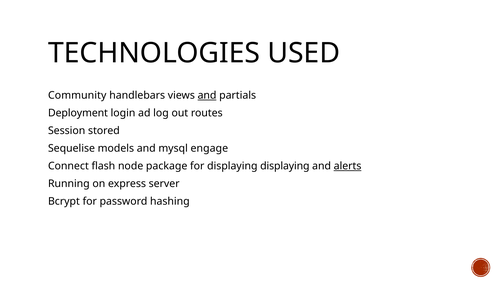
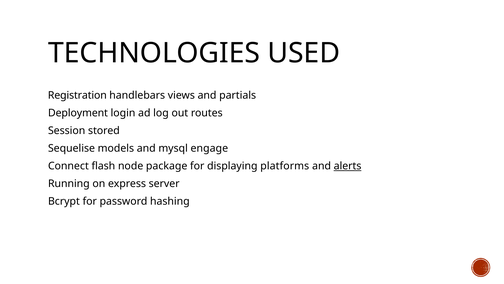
Community: Community -> Registration (77, 95)
and underline: present -> none (207, 95)
displaying displaying: displaying -> platforms (285, 166)
